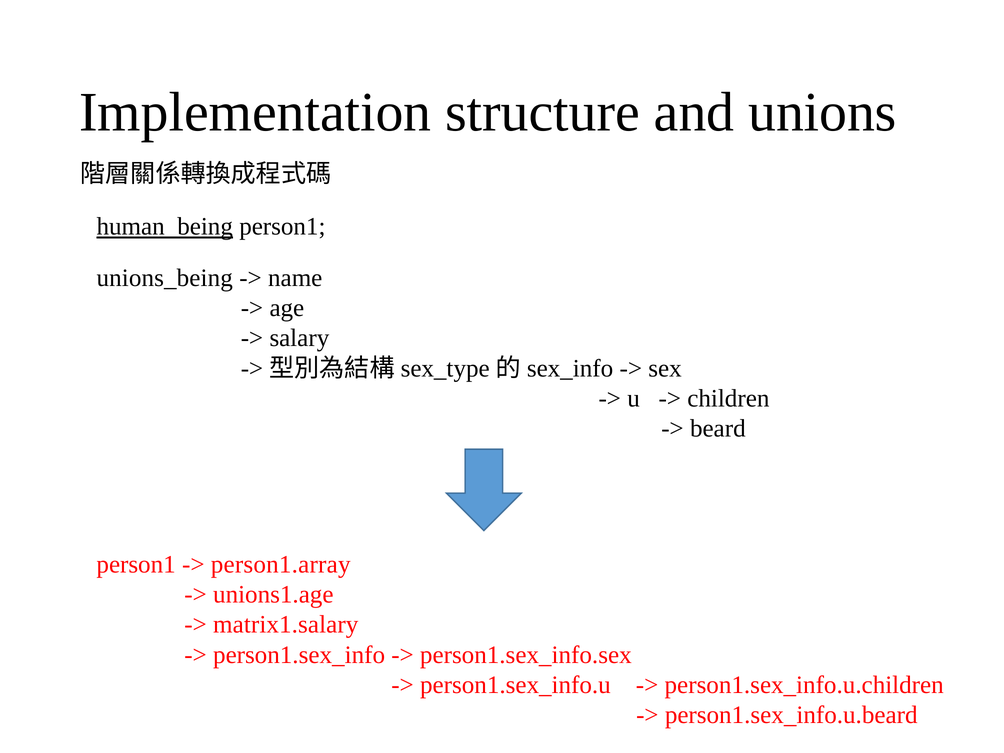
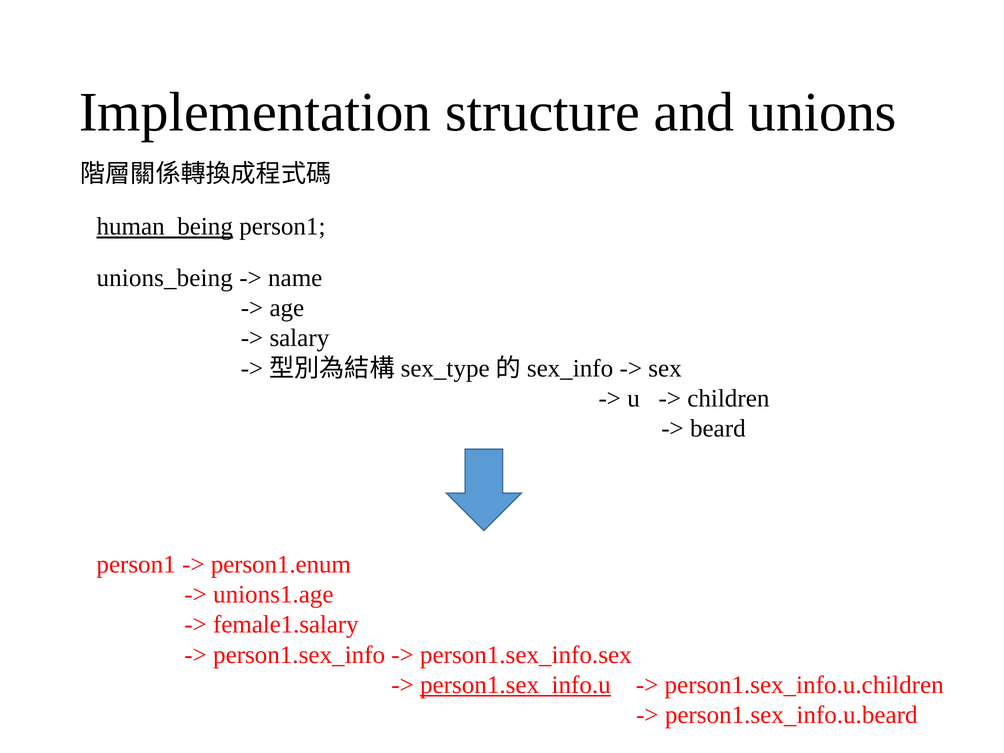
person1.array: person1.array -> person1.enum (281, 564)
matrix1.salary: matrix1.salary -> female1.salary (286, 625)
person1.sex_info.u underline: none -> present (515, 685)
